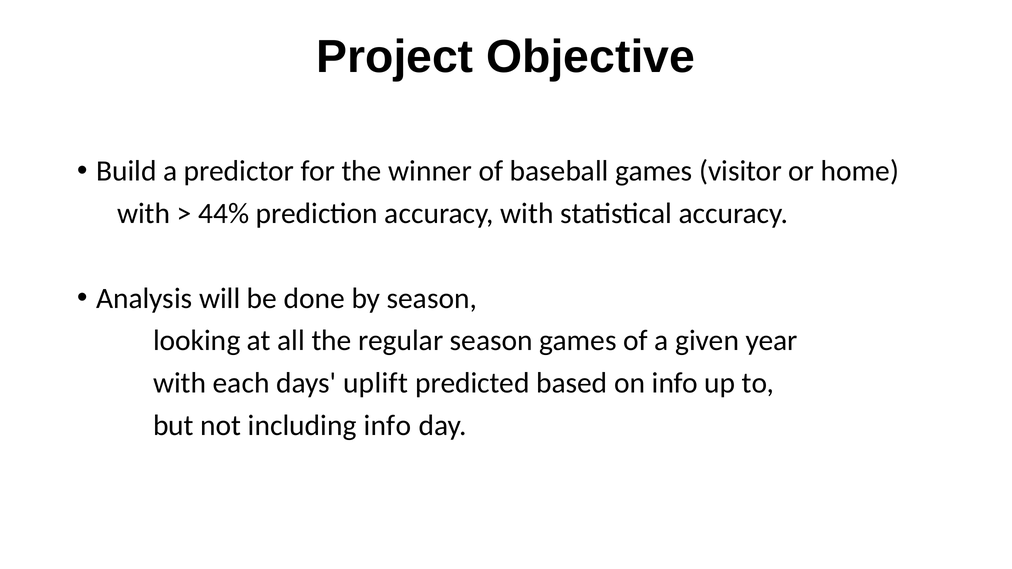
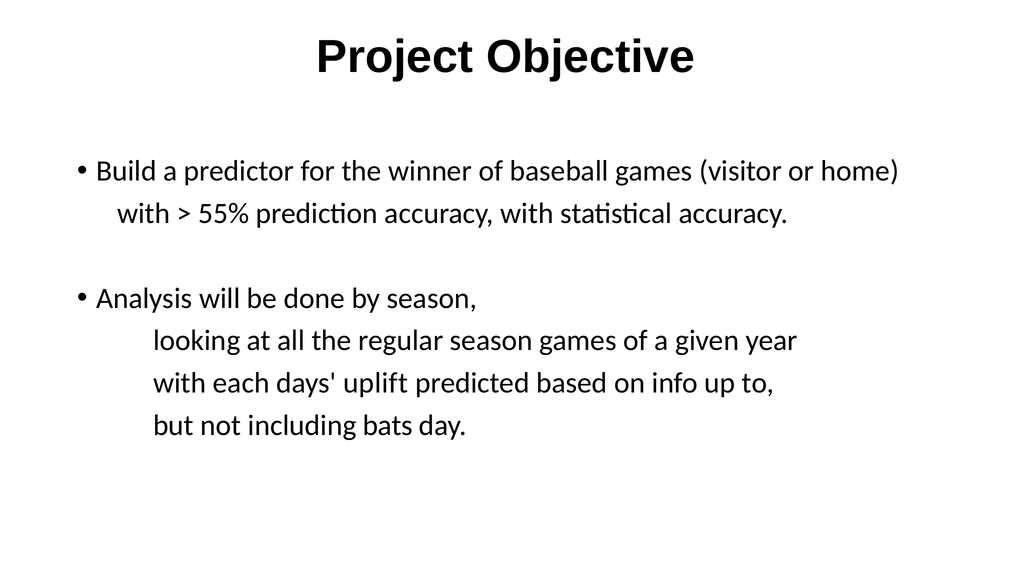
44%: 44% -> 55% (224, 214)
including info: info -> bats (388, 426)
